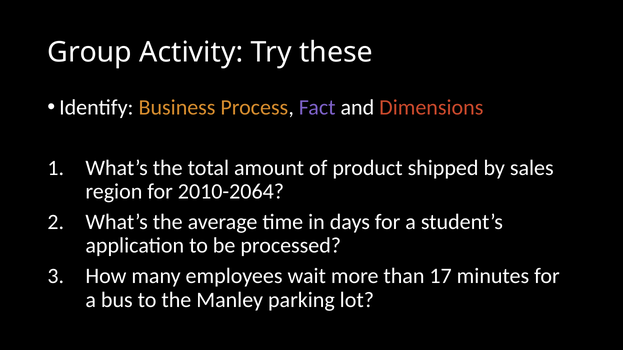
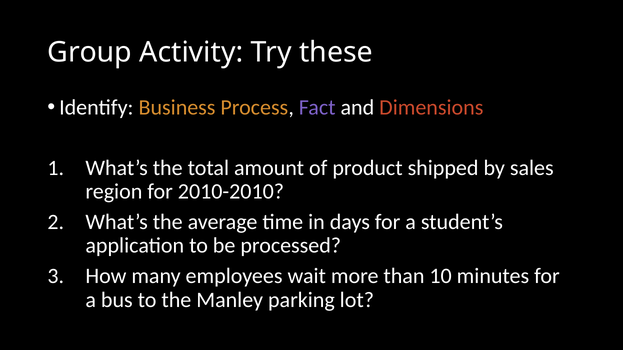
2010-2064: 2010-2064 -> 2010-2010 (231, 192)
17: 17 -> 10 (441, 276)
